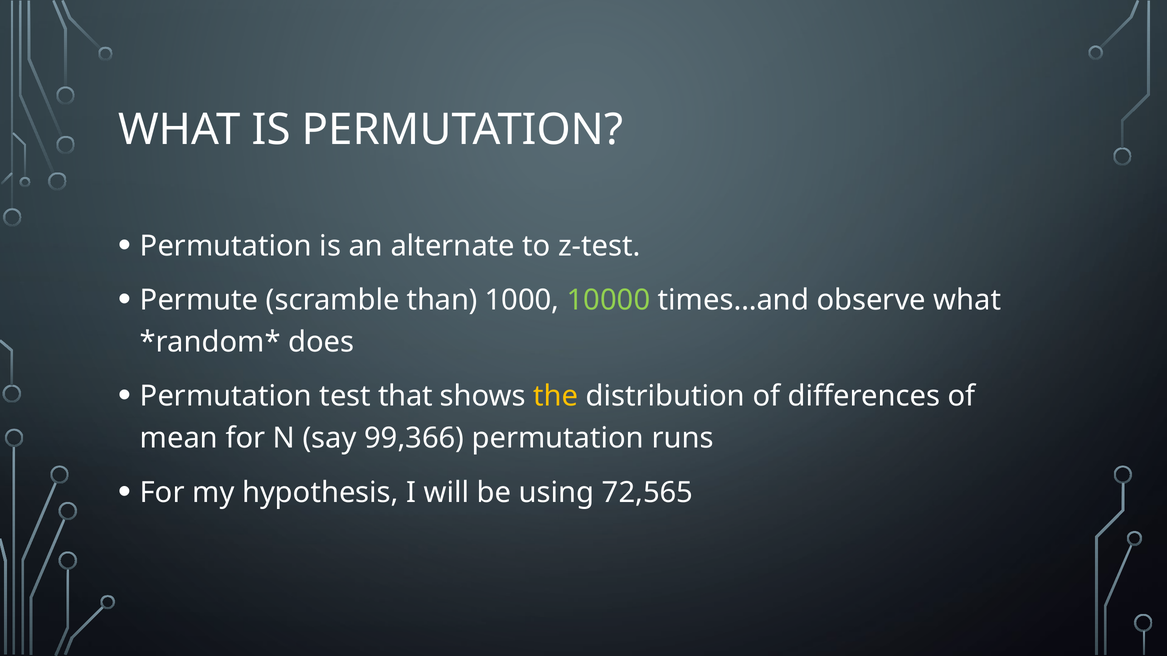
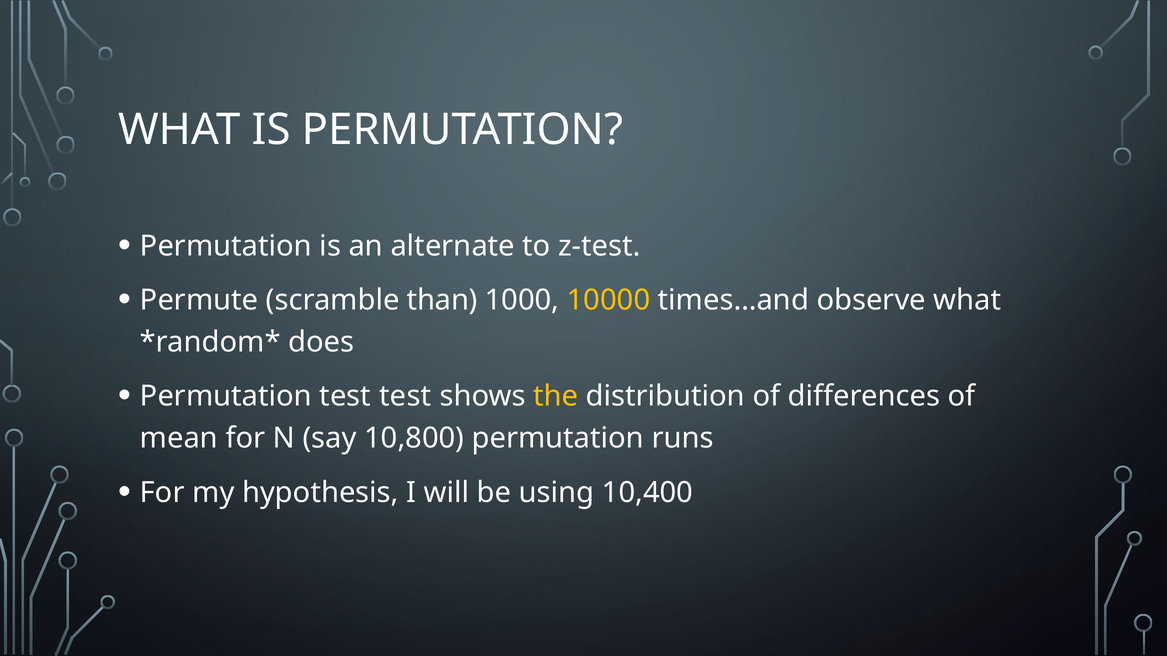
10000 colour: light green -> yellow (609, 300)
test that: that -> test (405, 397)
99,366: 99,366 -> 10,800 (414, 439)
72,565: 72,565 -> 10,400 (647, 493)
